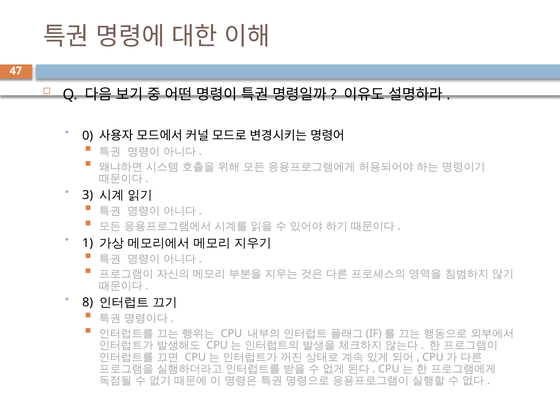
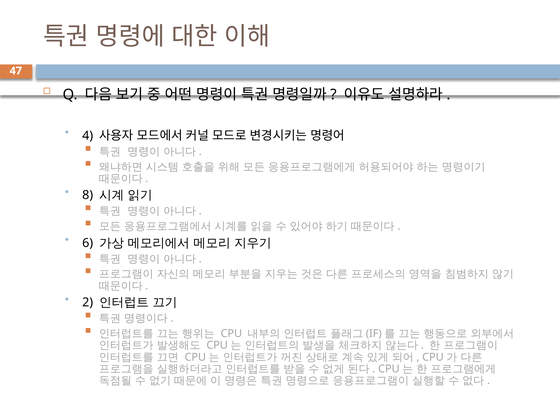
0: 0 -> 4 (88, 136)
3: 3 -> 8 (88, 195)
1: 1 -> 6 (88, 243)
8: 8 -> 2 (88, 302)
